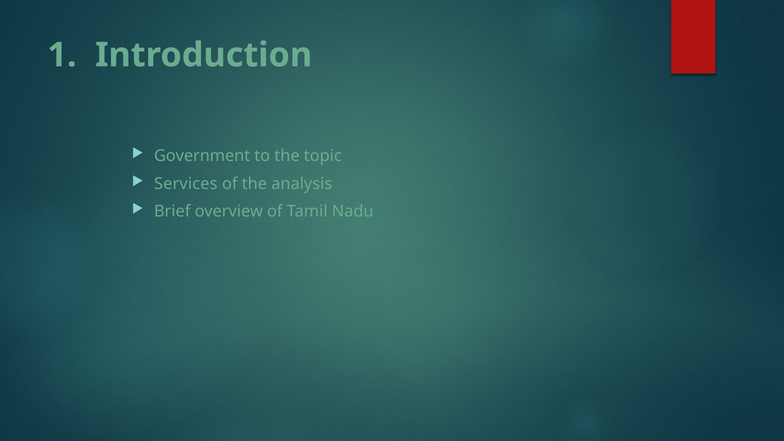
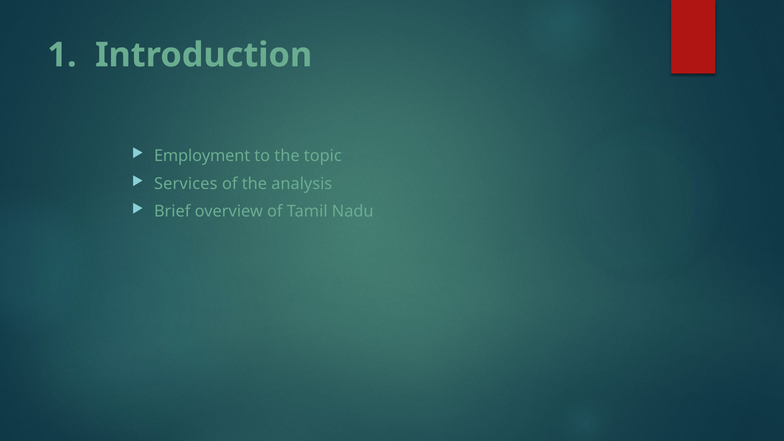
Government: Government -> Employment (202, 156)
